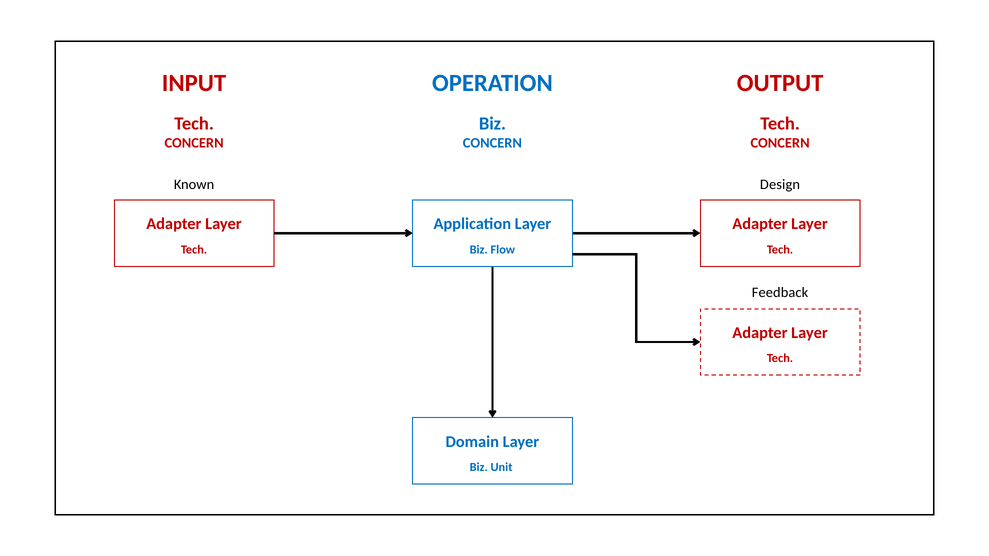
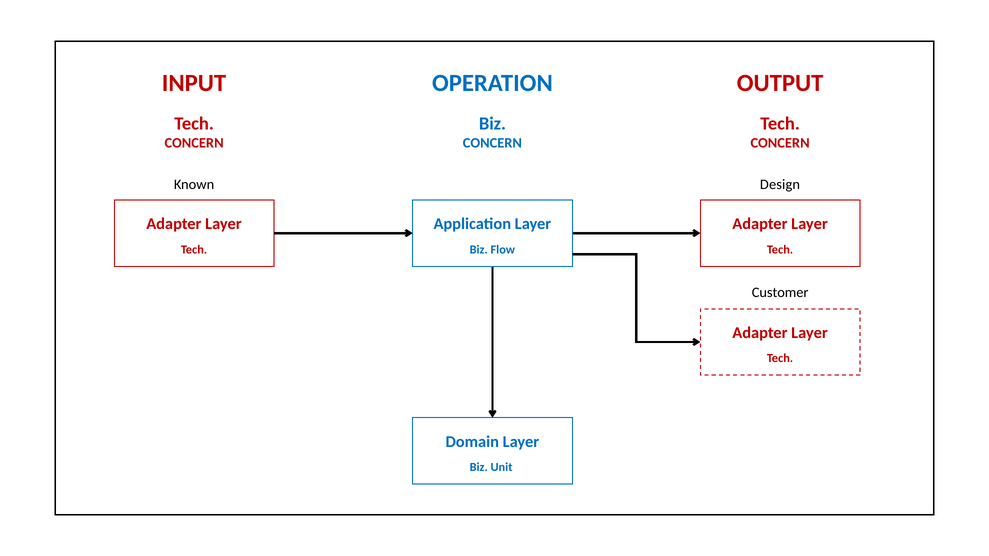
Feedback: Feedback -> Customer (780, 293)
